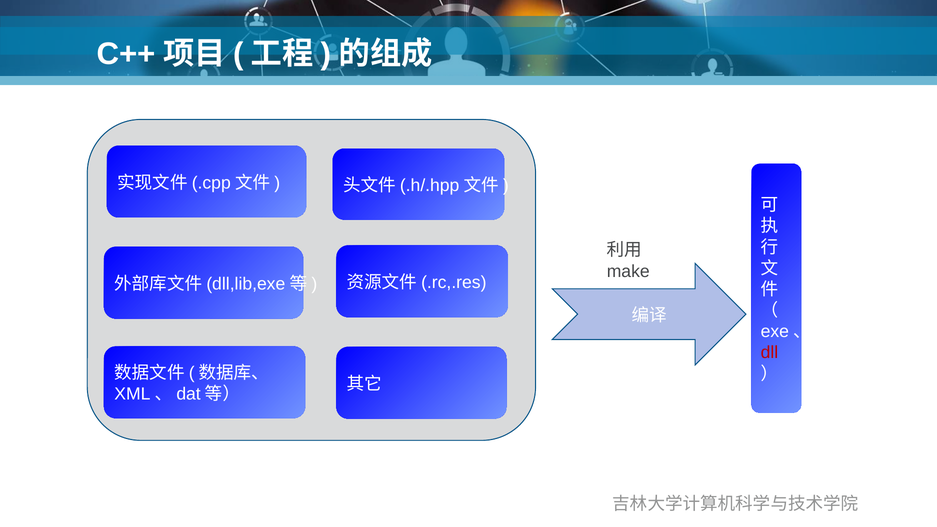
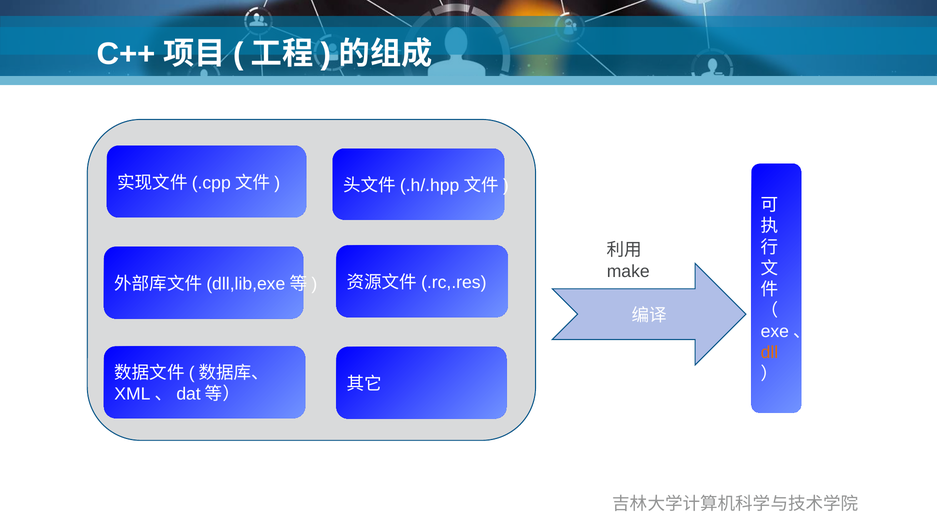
dll colour: red -> orange (769, 353)
